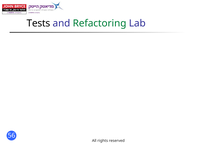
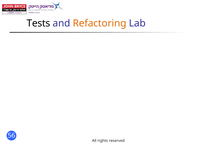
Refactoring colour: green -> orange (100, 23)
